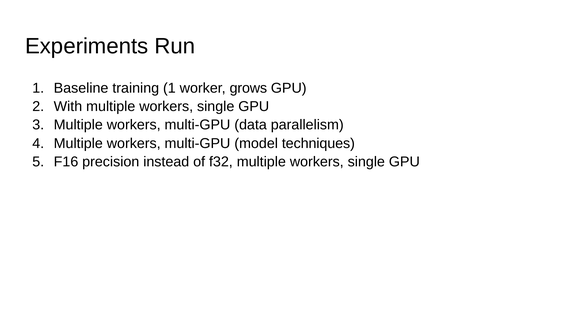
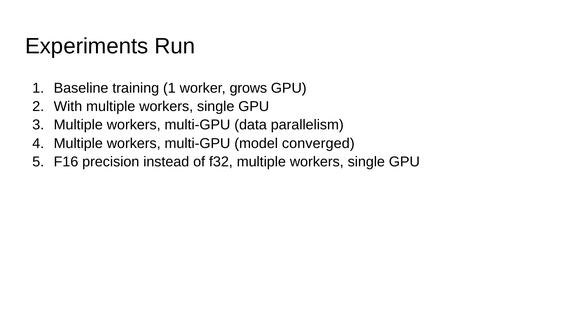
techniques: techniques -> converged (318, 143)
